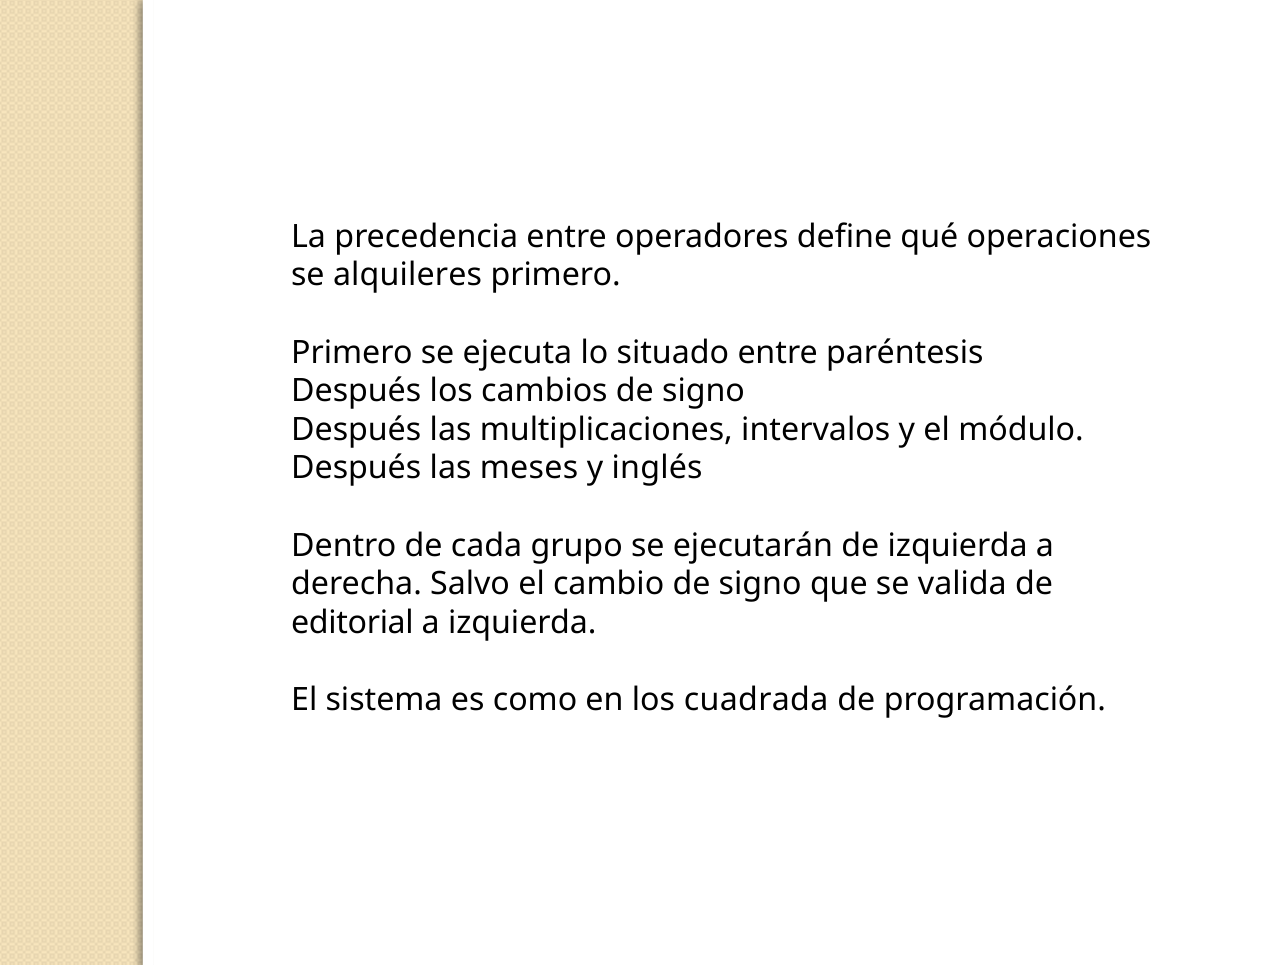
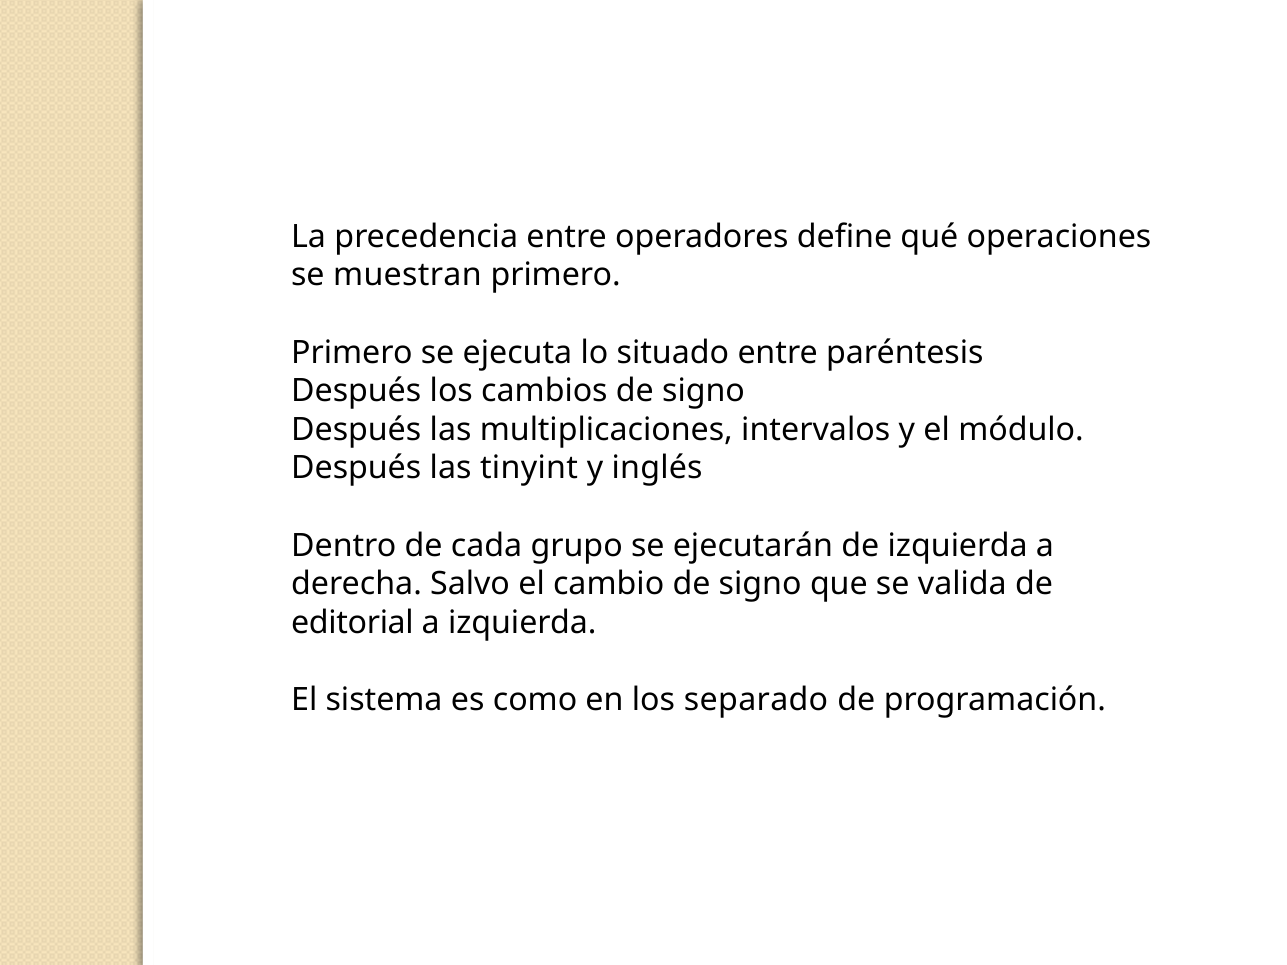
alquileres: alquileres -> muestran (407, 275)
meses: meses -> tinyint (529, 468)
cuadrada: cuadrada -> separado (756, 700)
